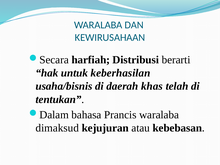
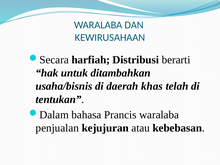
keberhasilan: keberhasilan -> ditambahkan (121, 73)
dimaksud: dimaksud -> penjualan (57, 128)
